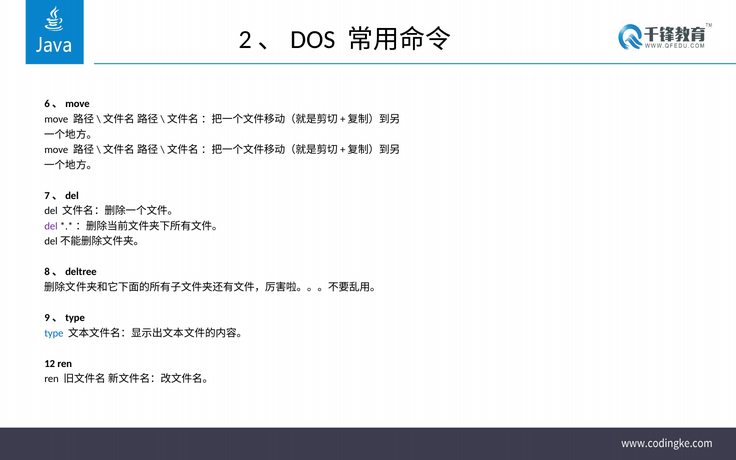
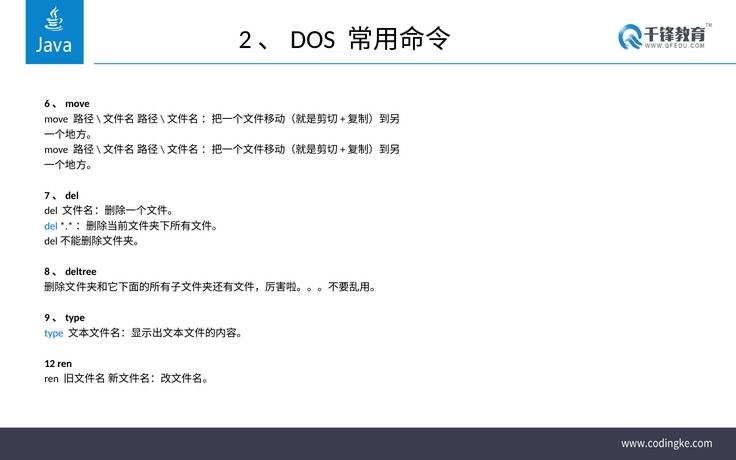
del colour: purple -> blue (51, 226)
